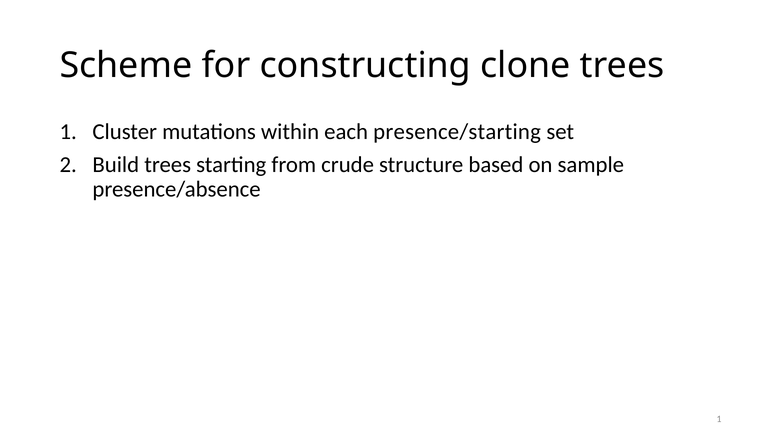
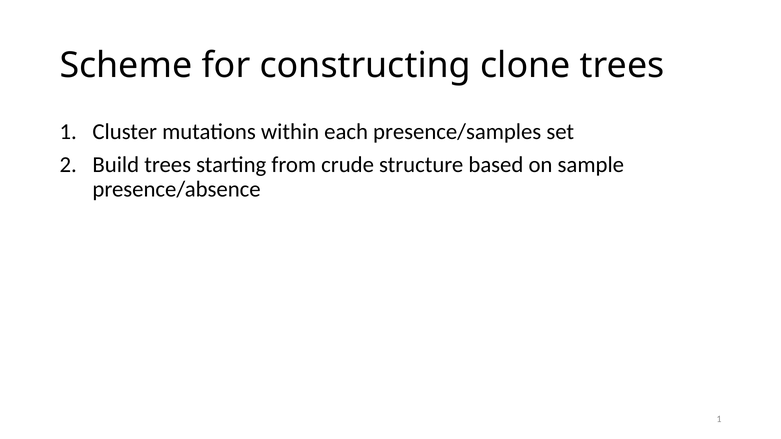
presence/starting: presence/starting -> presence/samples (457, 132)
